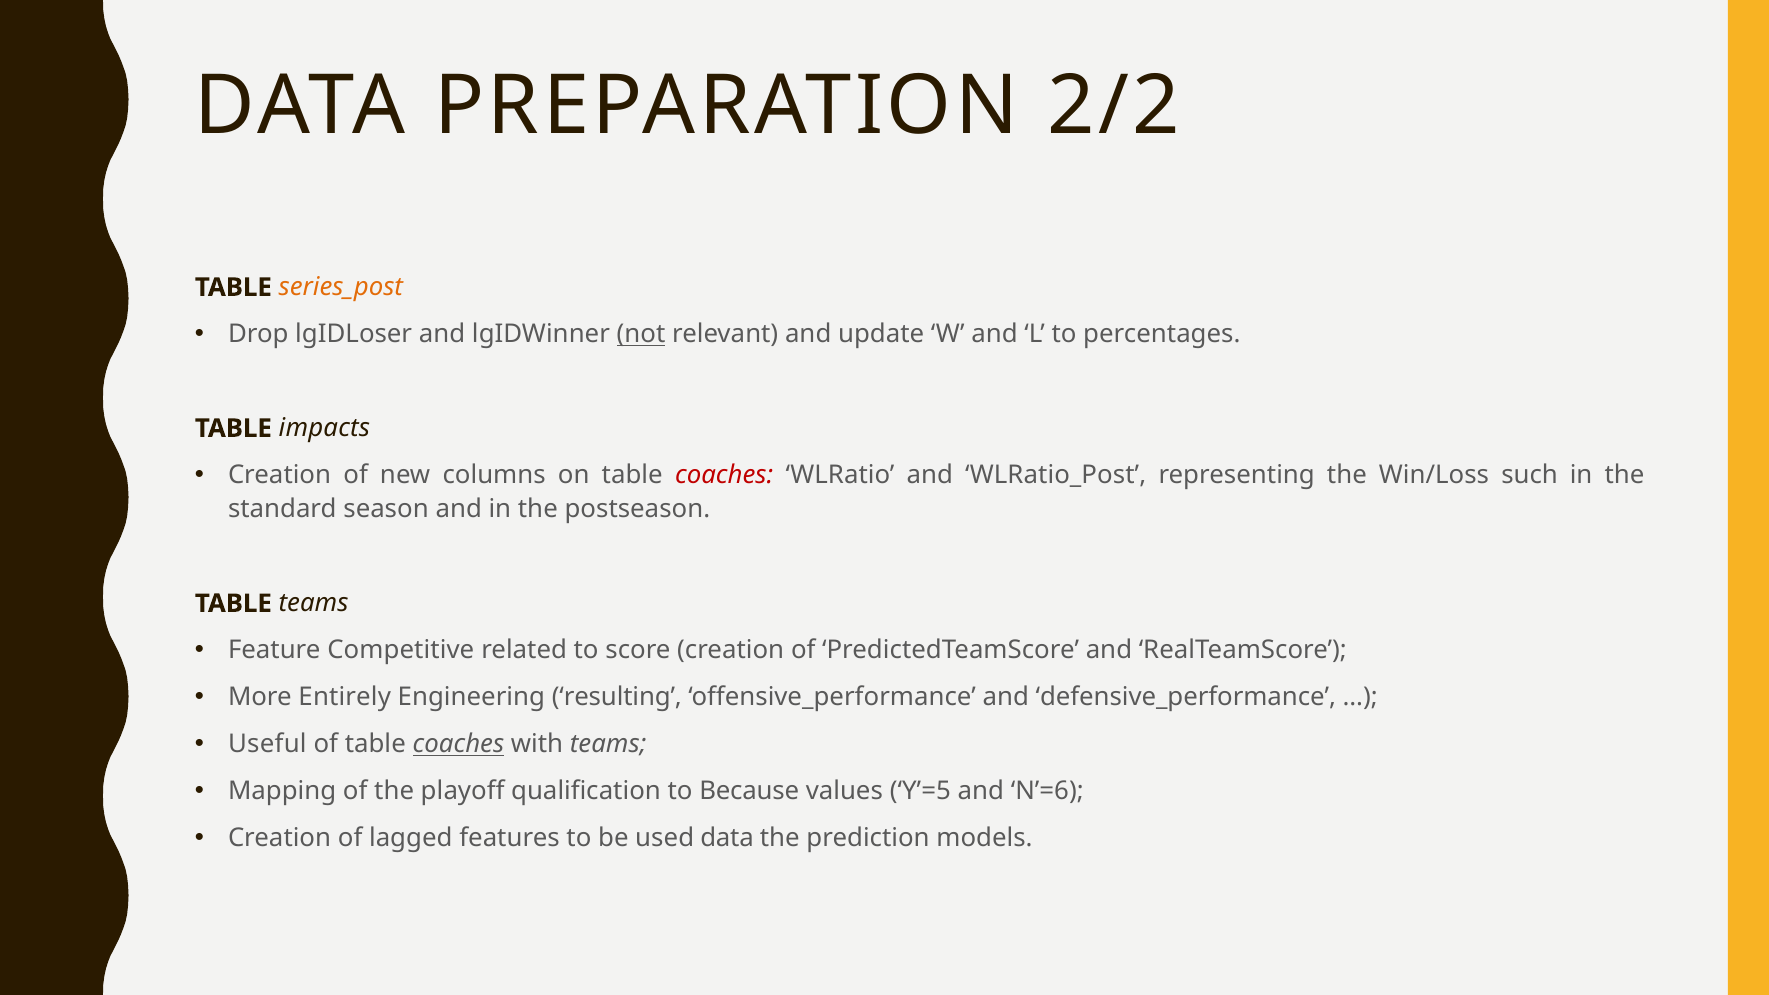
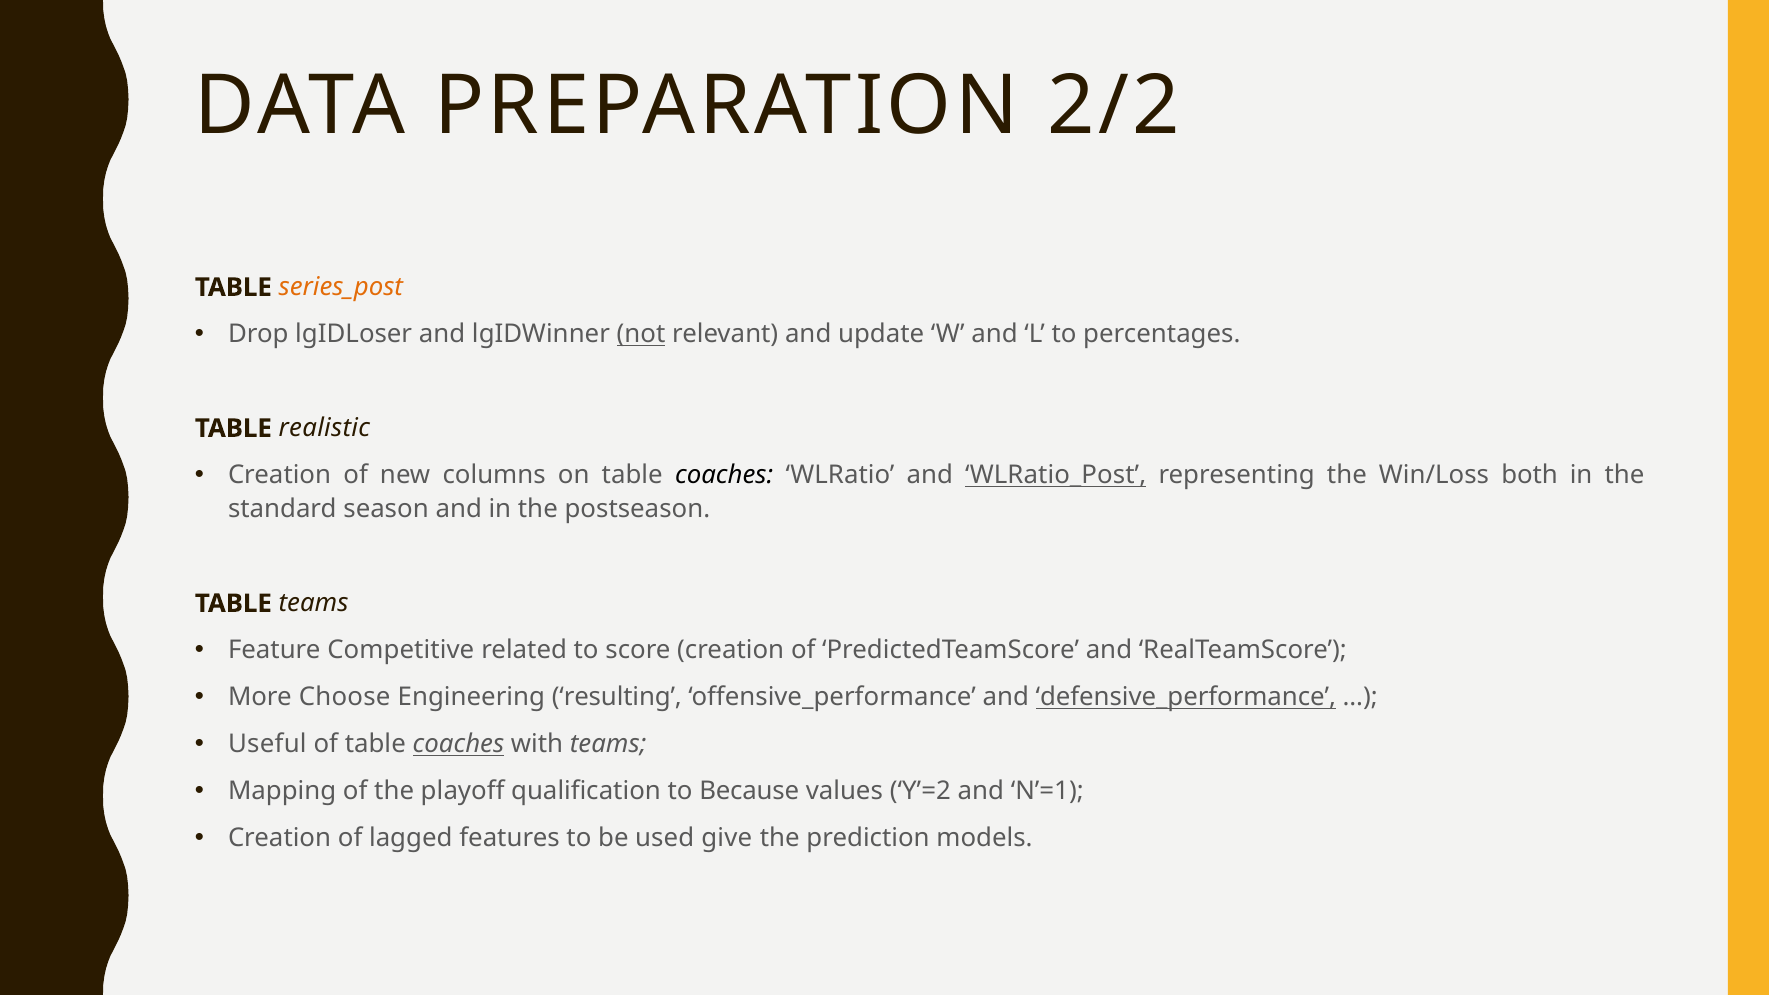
impacts: impacts -> realistic (324, 428)
coaches colour: red -> black (724, 475)
WLRatio_Post underline: none -> present (1056, 475)
such: such -> both (1530, 475)
Entirely: Entirely -> Choose (345, 697)
defensive_performance underline: none -> present (1186, 697)
Y’=5: Y’=5 -> Y’=2 (920, 791)
N’=6: N’=6 -> N’=1 (1047, 791)
used data: data -> give (727, 839)
